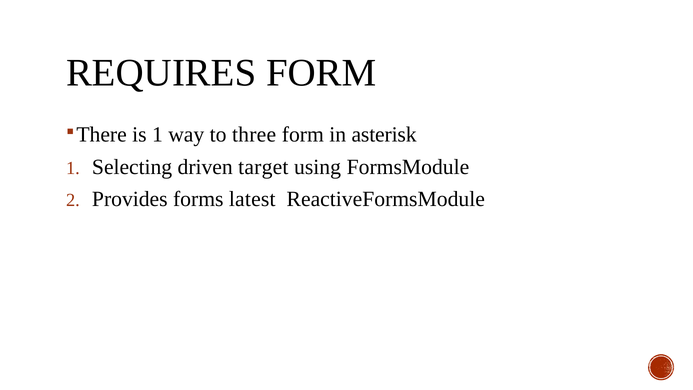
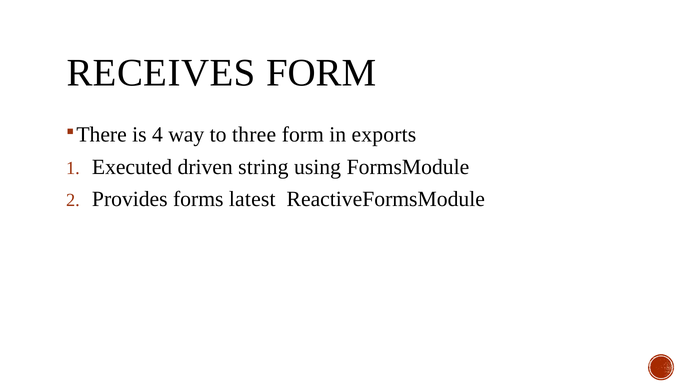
REQUIRES: REQUIRES -> RECEIVES (161, 73)
is 1: 1 -> 4 (157, 135)
asterisk: asterisk -> exports (384, 135)
Selecting: Selecting -> Executed (132, 167)
target: target -> string (263, 167)
